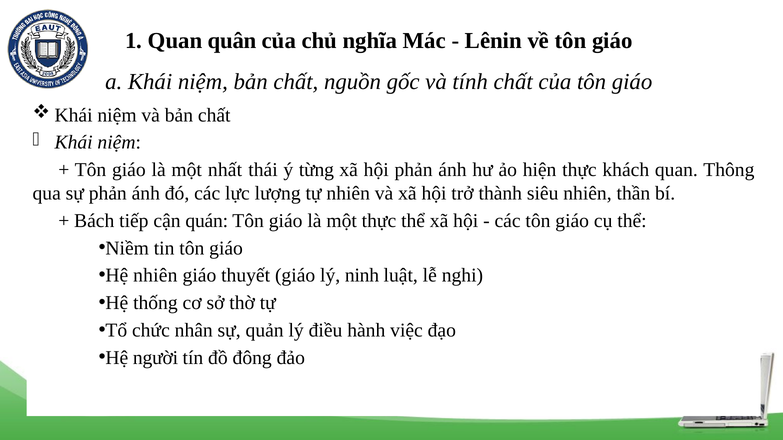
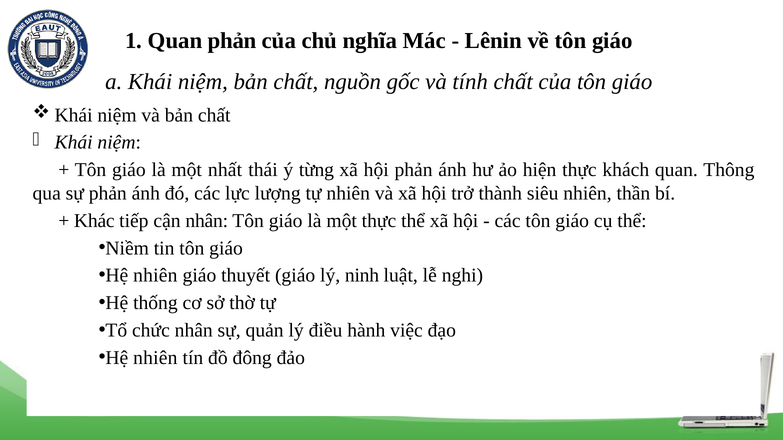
Quan quân: quân -> phản (232, 41)
Bách: Bách -> Khác (94, 221)
cận quán: quán -> nhân (207, 221)
người: người -> nhiên (155, 358)
